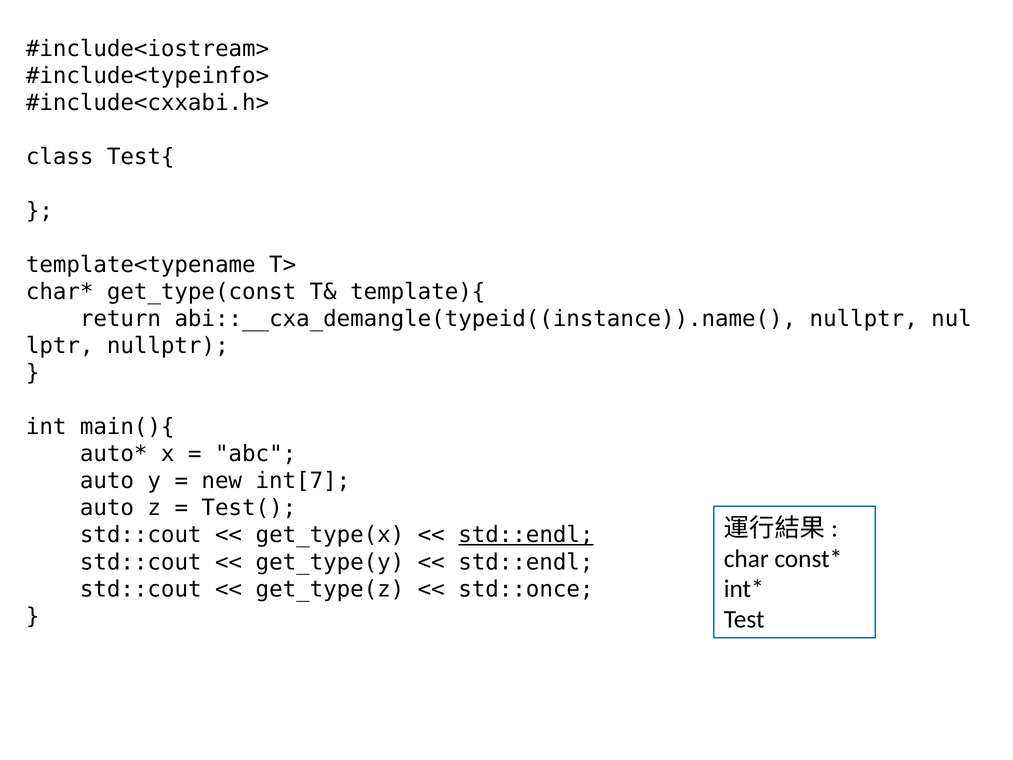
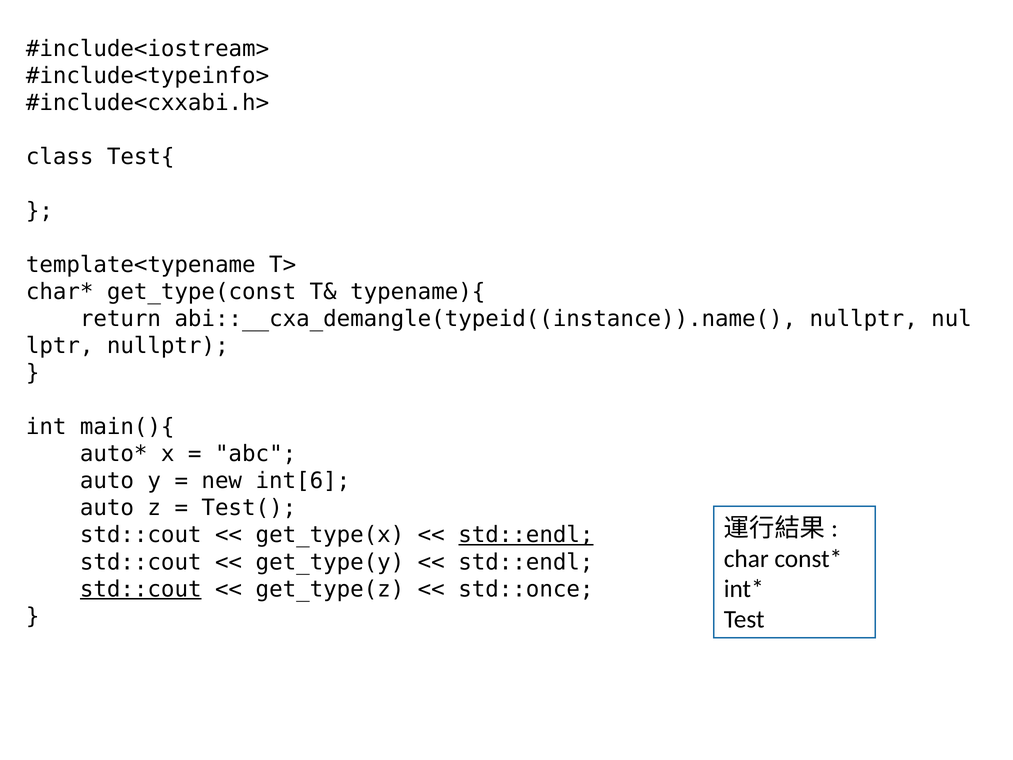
template){: template){ -> typename){ (418, 292)
int[7: int[7 -> int[6 (303, 481)
std::cout underline: none -> present (141, 589)
